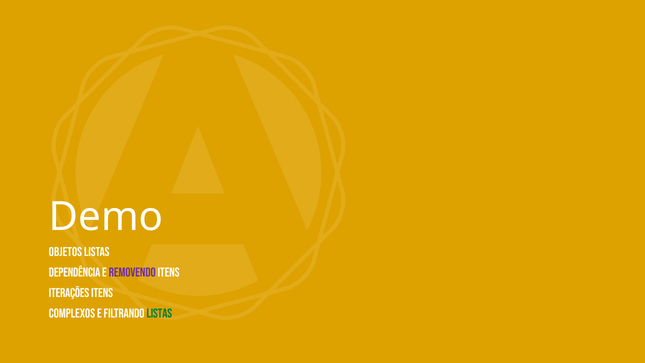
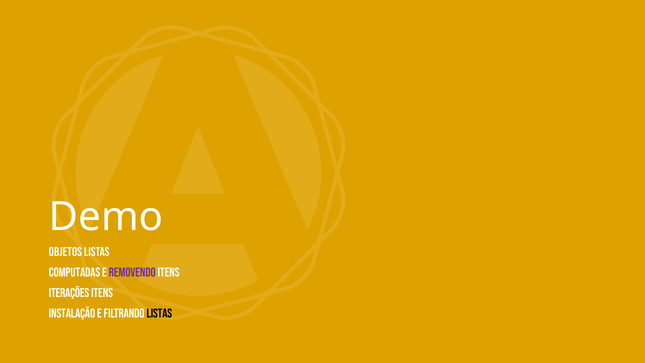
Dependência: Dependência -> Computadas (75, 273)
Complexos: Complexos -> Instalação (72, 314)
listas colour: green -> black (159, 314)
